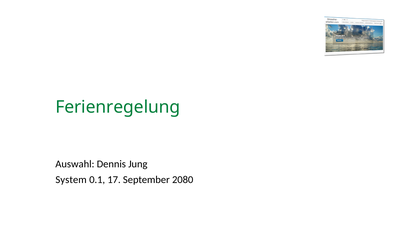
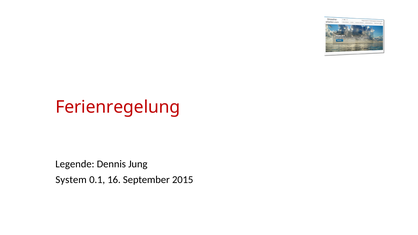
Ferienregelung colour: green -> red (118, 107)
Auswahl: Auswahl -> Legende (75, 164)
17: 17 -> 16 (114, 180)
2080: 2080 -> 2015 (183, 180)
